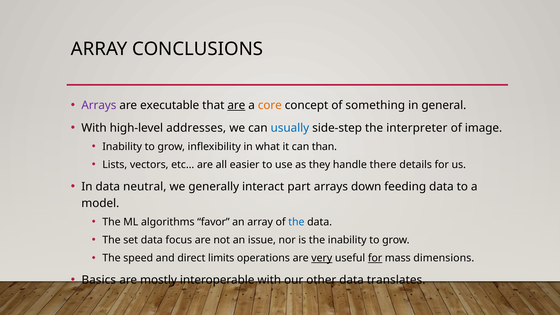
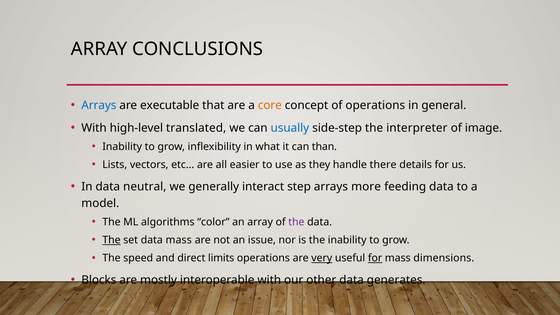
Arrays colour: purple -> blue (99, 105)
are underline: present -> none (236, 105)
of something: something -> operations (375, 105)
addresses: addresses -> translated (196, 128)
part: part -> step (299, 187)
down: down -> more (366, 187)
favor: favor -> color (213, 222)
the colour: blue -> purple (296, 222)
The underline: none -> present (111, 240)
data focus: focus -> mass (179, 240)
Basics: Basics -> Blocks (99, 280)
translates: translates -> generates (396, 280)
